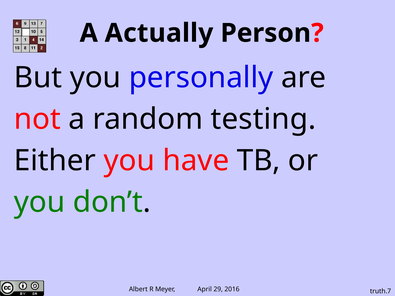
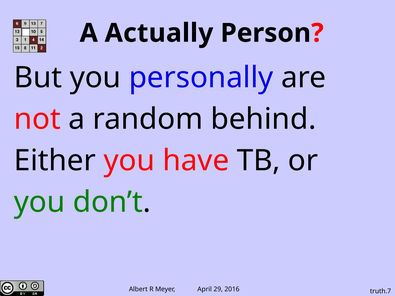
testing: testing -> behind (263, 119)
